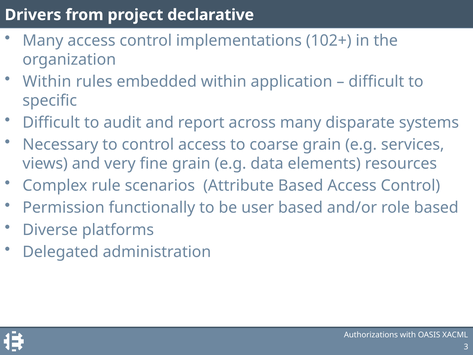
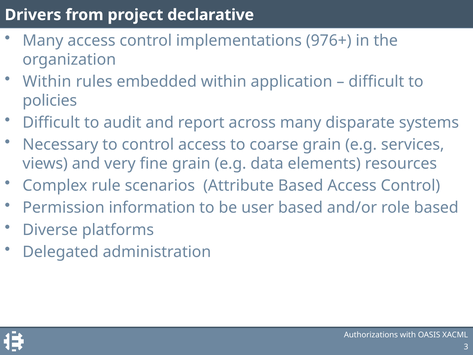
102+: 102+ -> 976+ (329, 41)
specific: specific -> policies (50, 100)
functionally: functionally -> information (152, 208)
